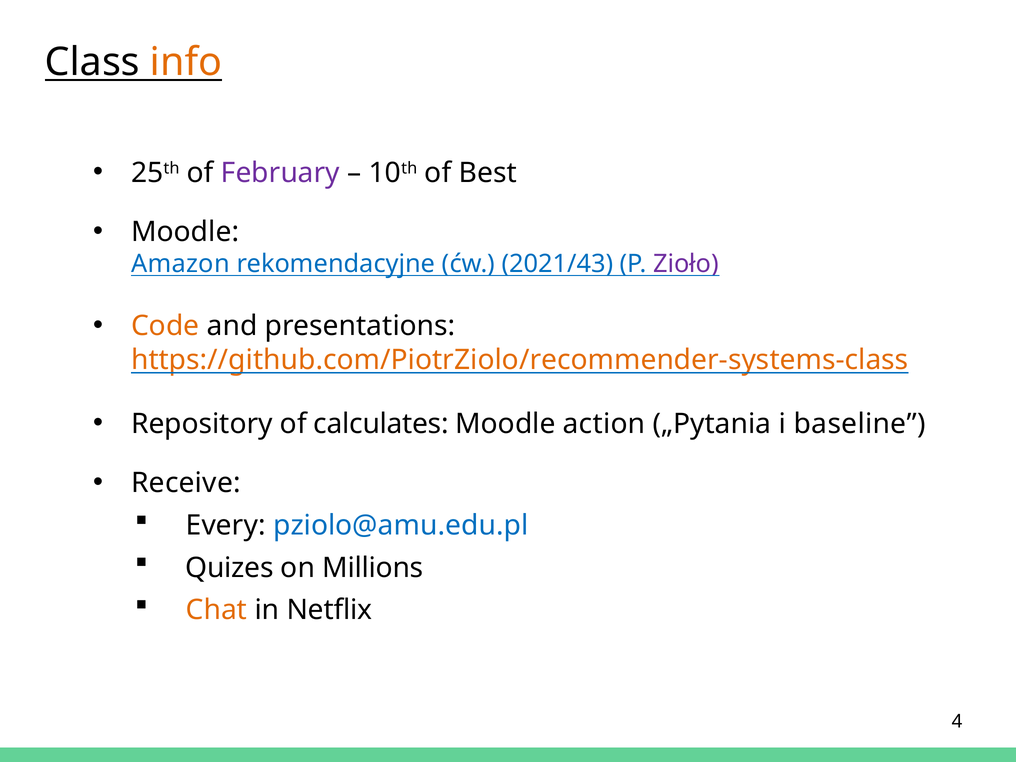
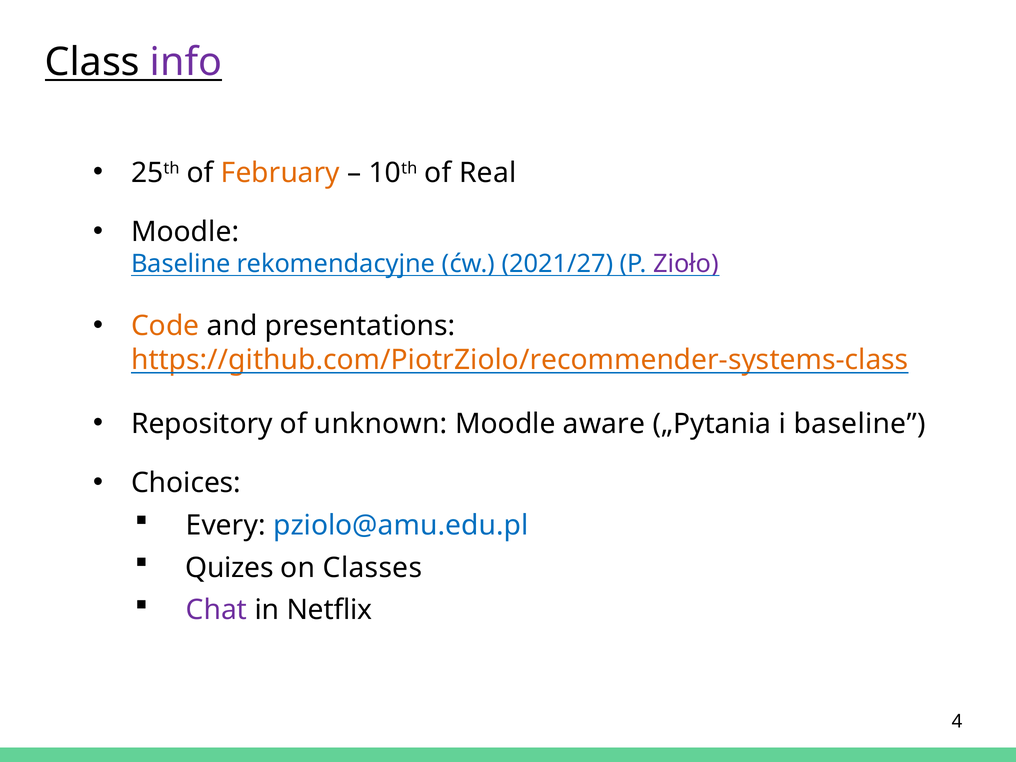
info colour: orange -> purple (186, 62)
February colour: purple -> orange (280, 173)
Best: Best -> Real (488, 173)
Amazon: Amazon -> Baseline (181, 264)
2021/43: 2021/43 -> 2021/27 (557, 264)
calculates: calculates -> unknown (381, 424)
action: action -> aware (604, 424)
Receive: Receive -> Choices (186, 483)
Millions: Millions -> Classes (373, 568)
Chat colour: orange -> purple (216, 610)
